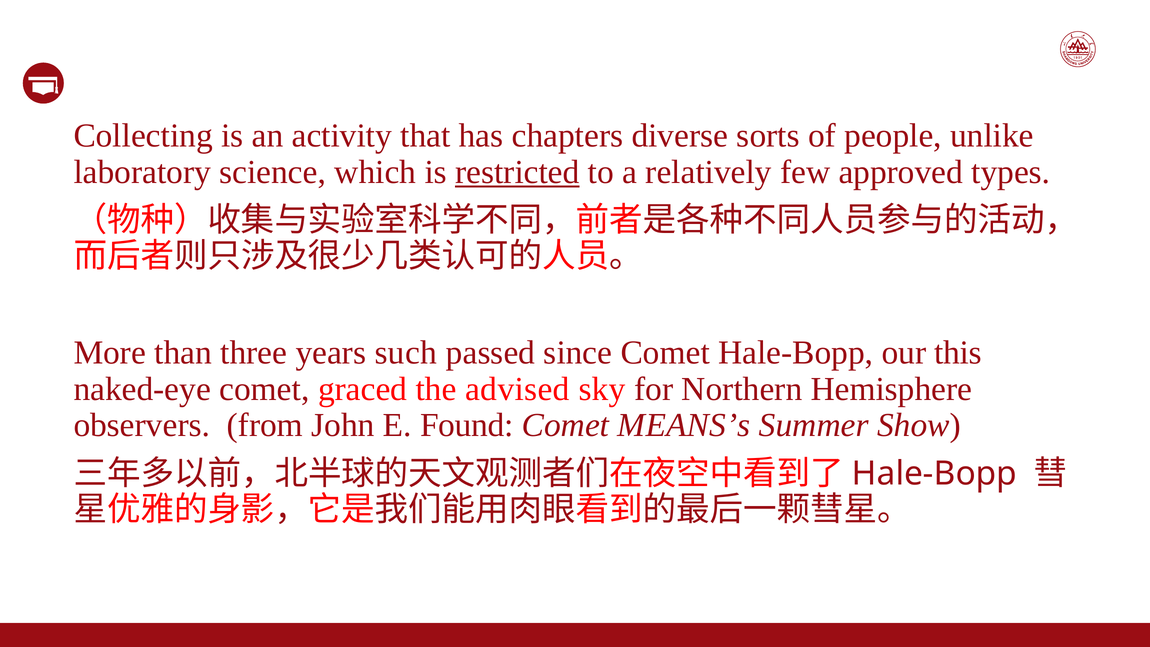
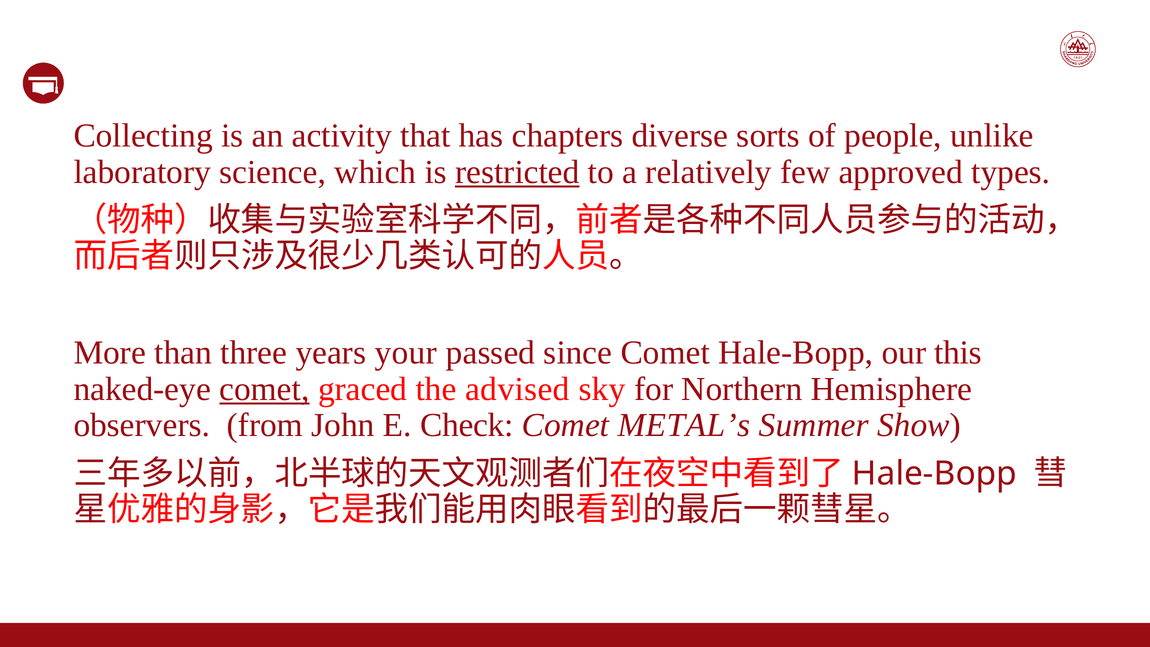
such: such -> your (406, 353)
comet underline: none -> present (264, 389)
Found: Found -> Check (467, 425)
MEANS’s: MEANS’s -> METAL’s (684, 425)
